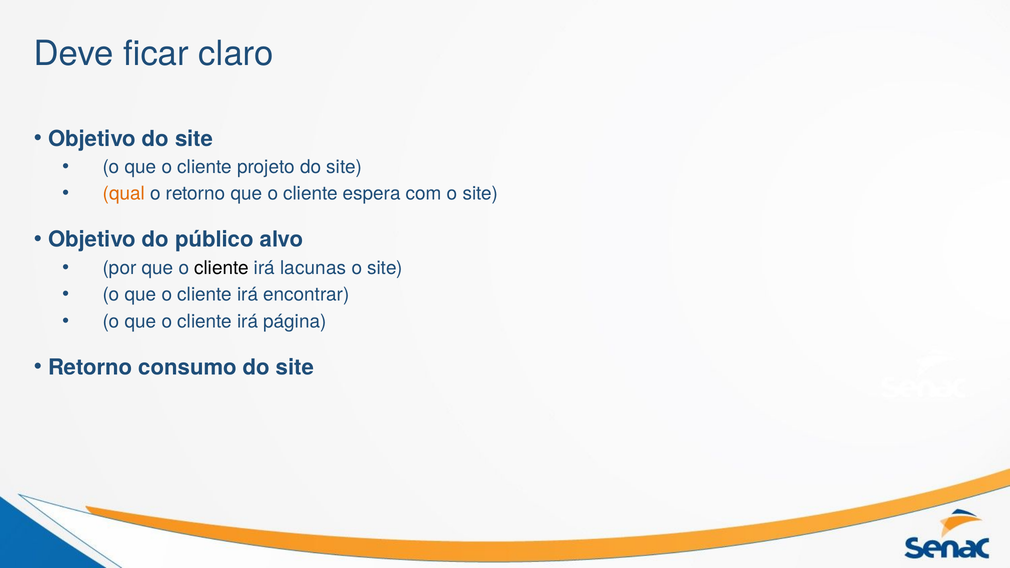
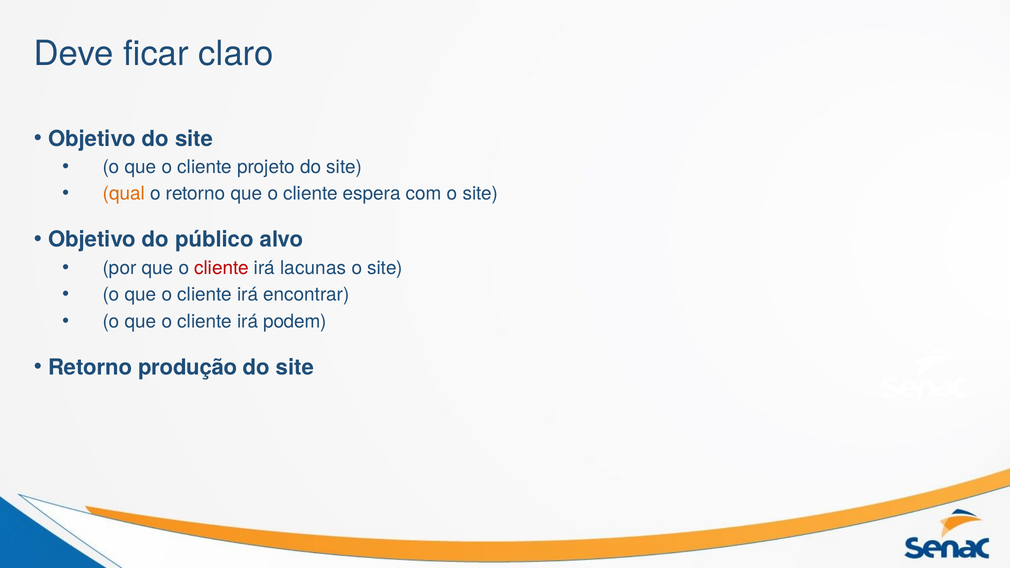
cliente colour: black -> red (222, 268)
página: página -> podem (295, 321)
consumo: consumo -> produção (188, 367)
